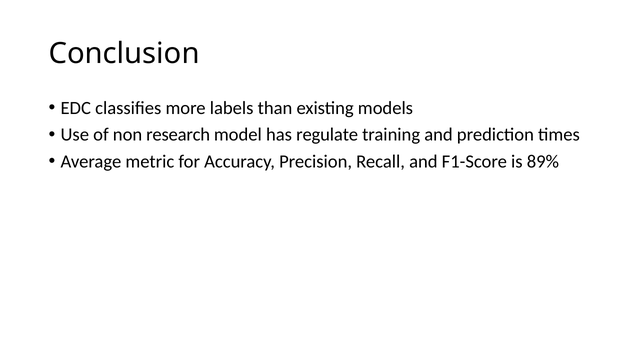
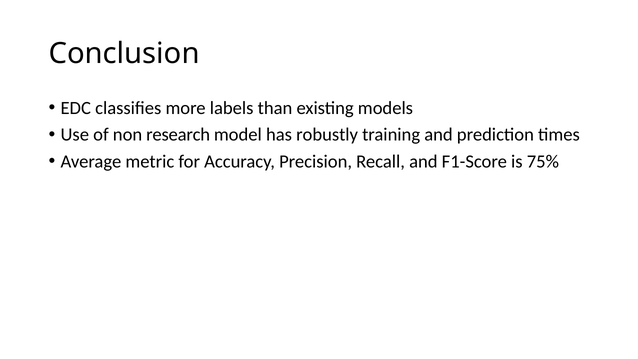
regulate: regulate -> robustly (327, 135)
89%: 89% -> 75% (543, 161)
